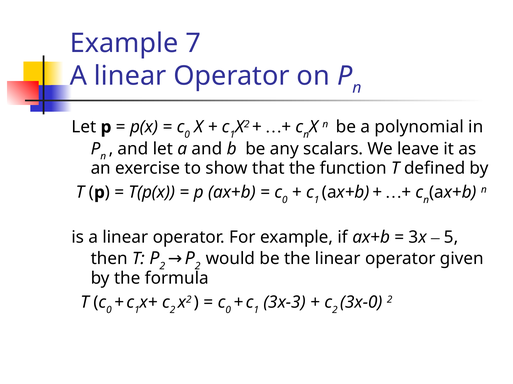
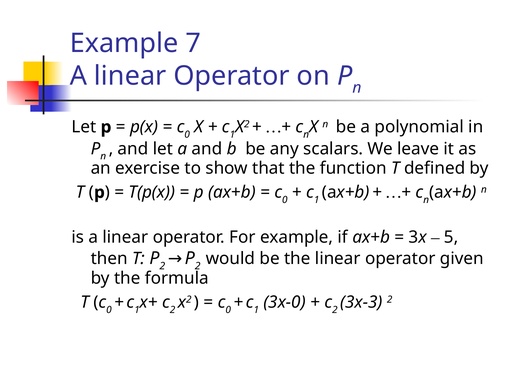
3x-3: 3x-3 -> 3x-0 (285, 303)
3x-0: 3x-0 -> 3x-3 (361, 303)
